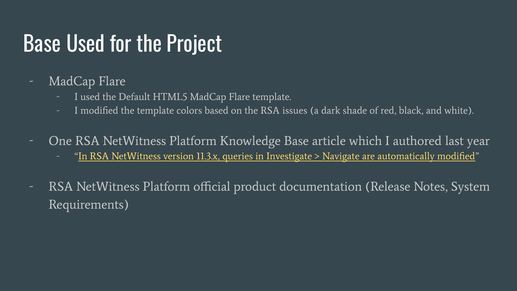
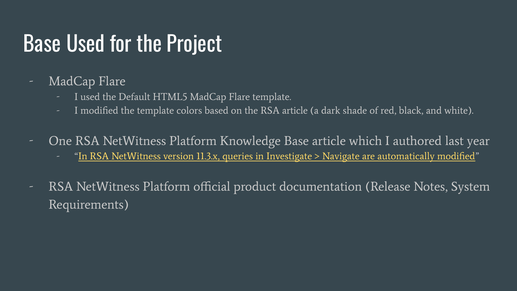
RSA issues: issues -> article (295, 111)
